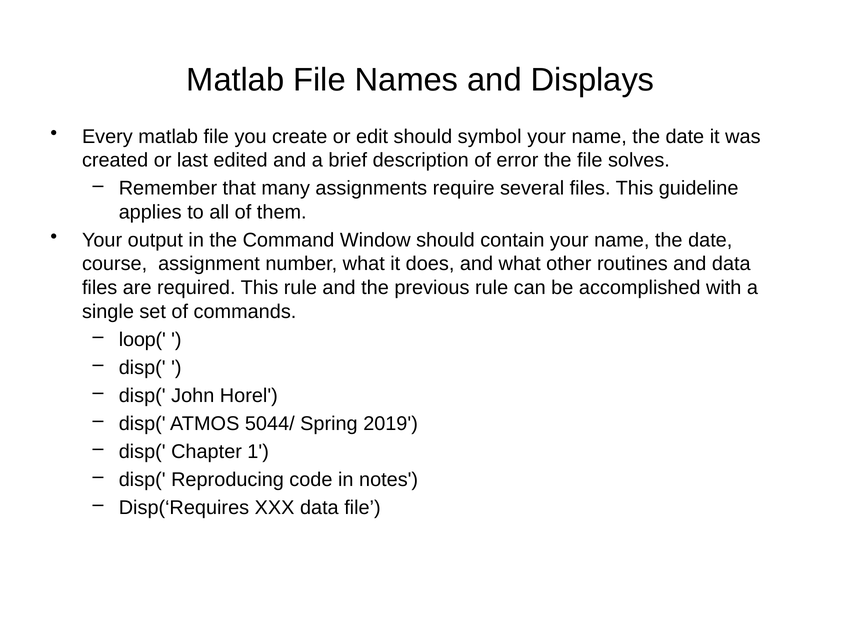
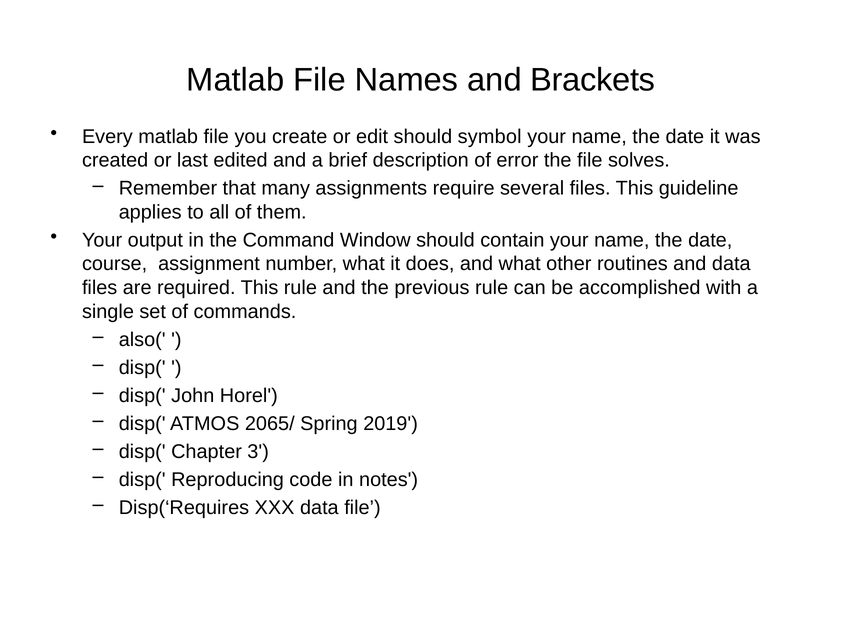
Displays: Displays -> Brackets (593, 80)
loop(: loop( -> also( (142, 340)
5044/: 5044/ -> 2065/ (270, 424)
1: 1 -> 3 (258, 452)
